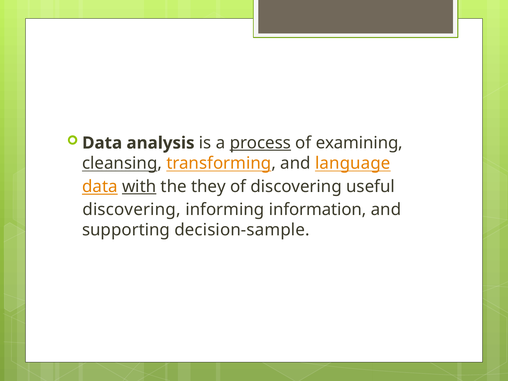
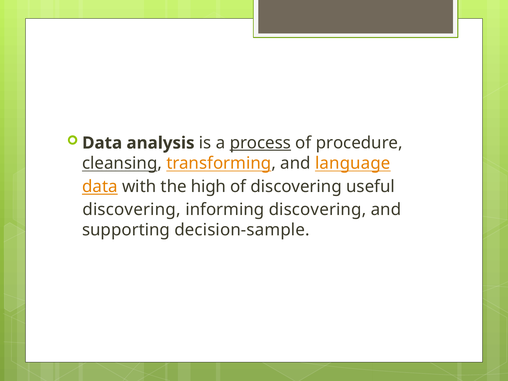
examining: examining -> procedure (359, 143)
with underline: present -> none (139, 186)
they: they -> high (208, 186)
informing information: information -> discovering (318, 210)
